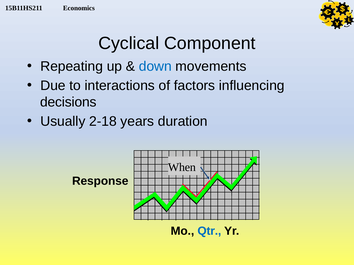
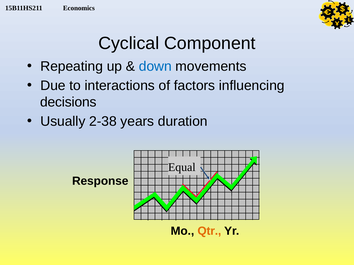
2-18: 2-18 -> 2-38 (103, 121)
When: When -> Equal (182, 168)
Qtr colour: blue -> orange (209, 231)
